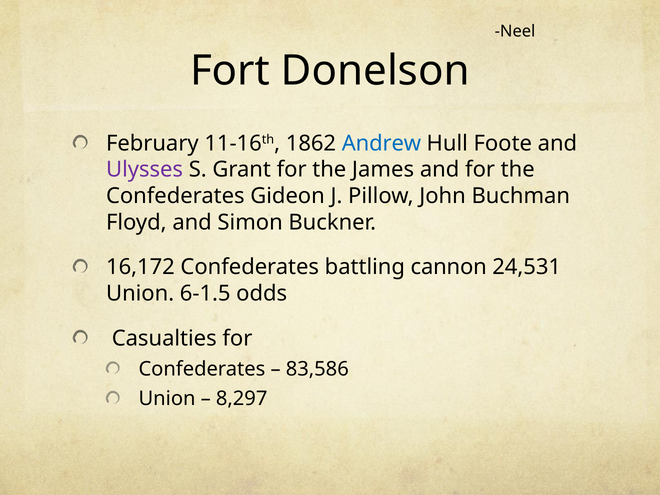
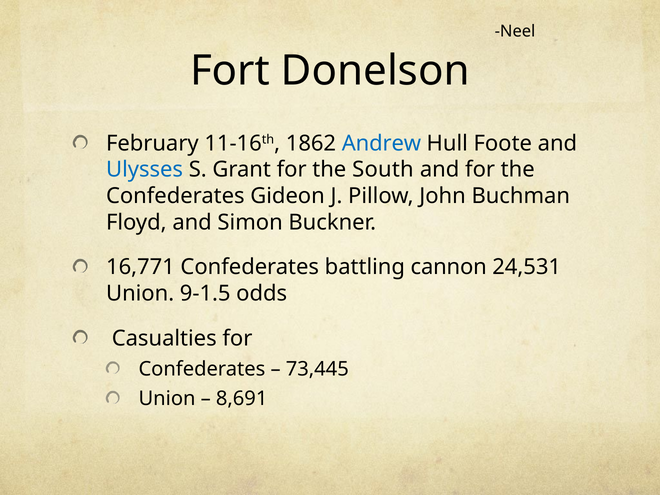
Ulysses colour: purple -> blue (145, 170)
James: James -> South (383, 170)
16,172: 16,172 -> 16,771 (140, 267)
6-1.5: 6-1.5 -> 9-1.5 (205, 294)
83,586: 83,586 -> 73,445 (317, 369)
8,297: 8,297 -> 8,691 (242, 399)
